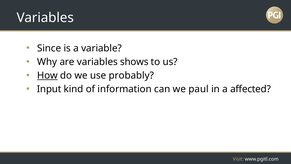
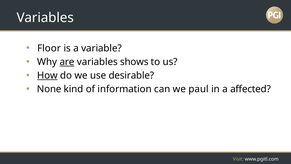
Since: Since -> Floor (49, 48)
are underline: none -> present (67, 62)
probably: probably -> desirable (131, 75)
Input: Input -> None (49, 89)
